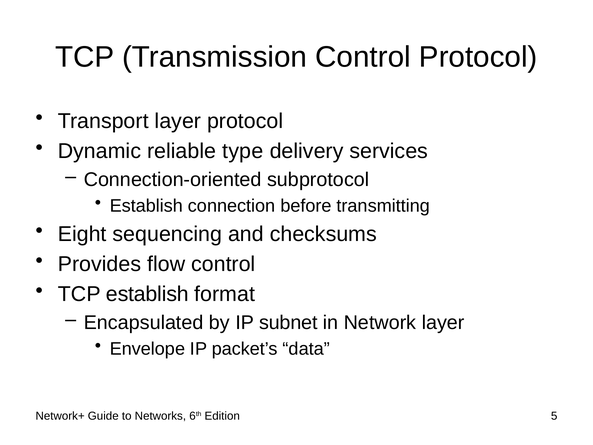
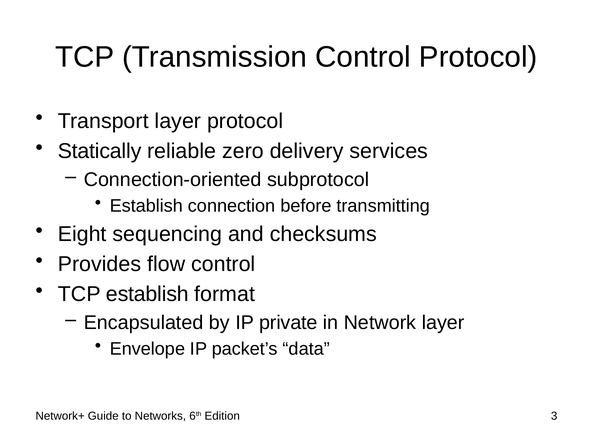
Dynamic: Dynamic -> Statically (100, 151)
type: type -> zero (243, 151)
subnet: subnet -> private (288, 322)
5: 5 -> 3 (554, 416)
